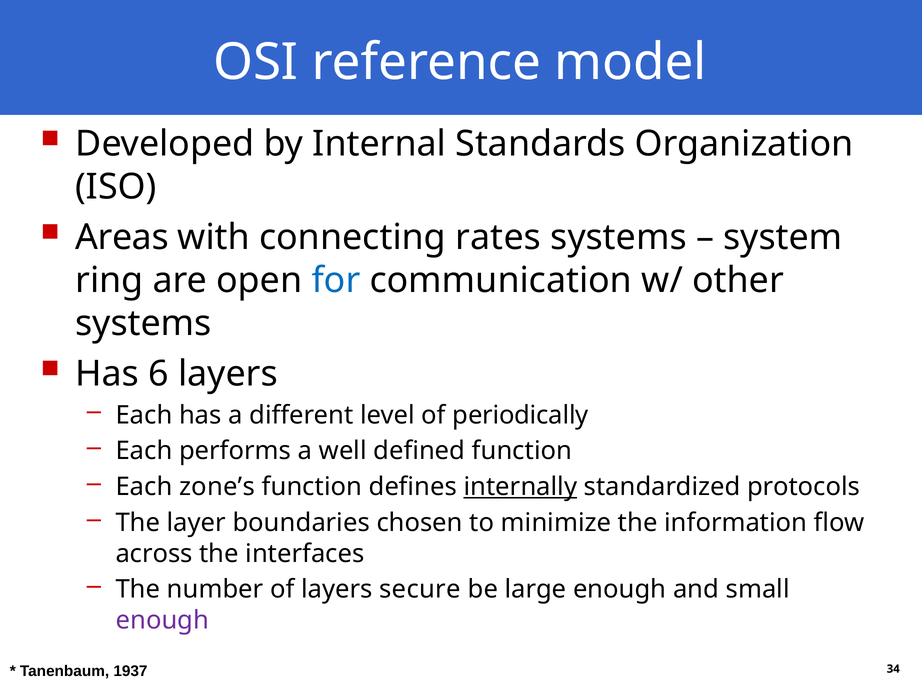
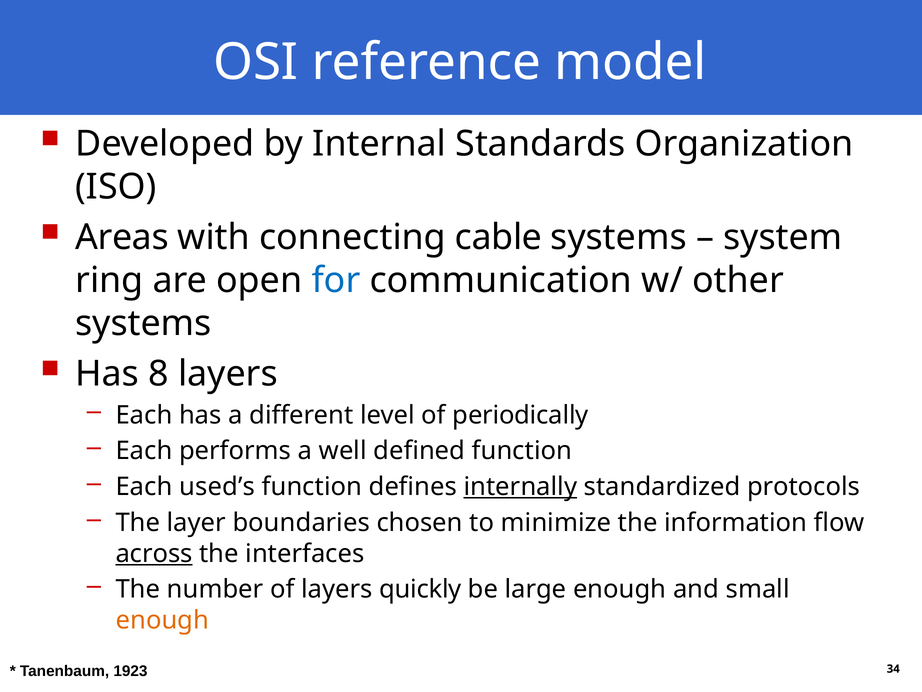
rates: rates -> cable (498, 237)
6: 6 -> 8 (159, 374)
zone’s: zone’s -> used’s (217, 487)
across underline: none -> present (154, 553)
secure: secure -> quickly (420, 589)
enough colour: purple -> orange (162, 620)
1937: 1937 -> 1923 (131, 671)
